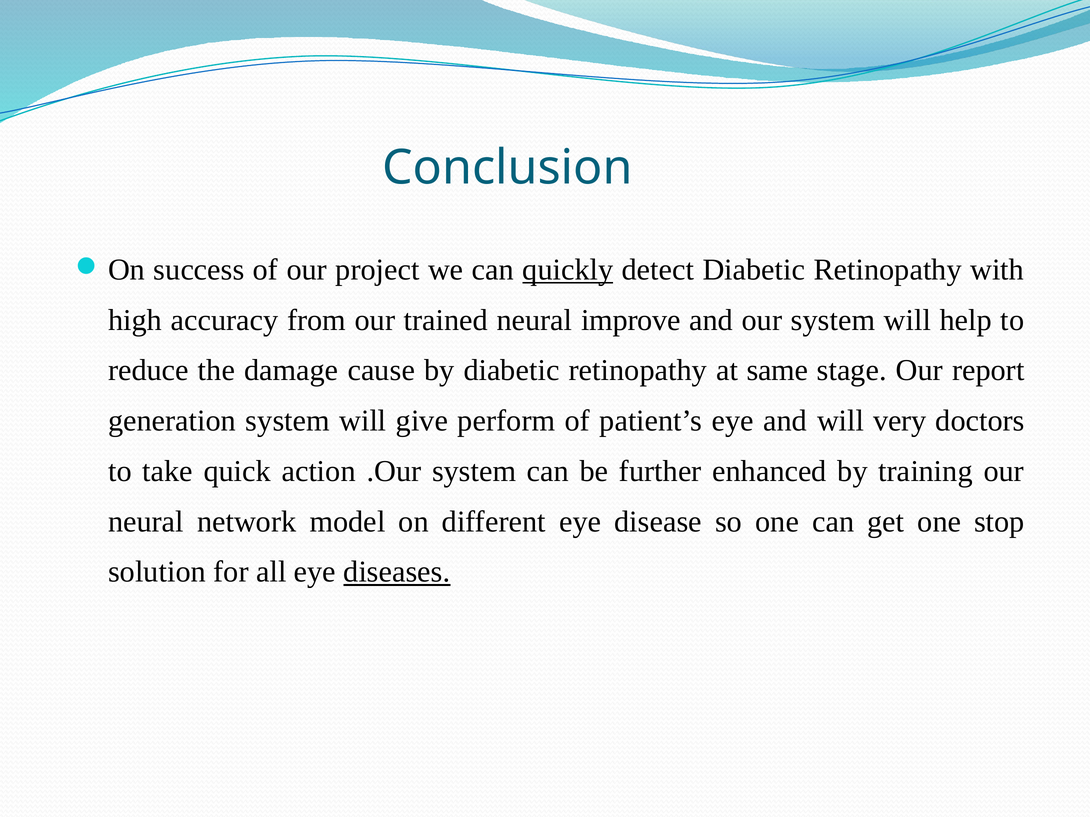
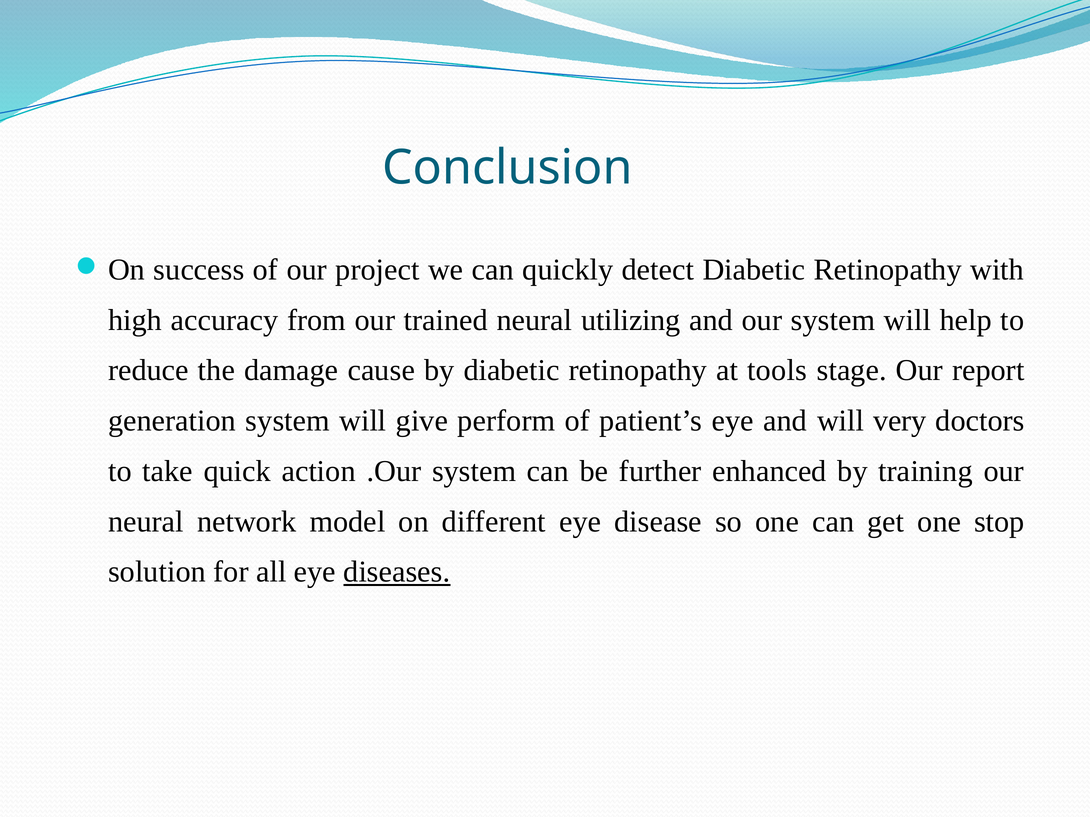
quickly underline: present -> none (568, 270)
improve: improve -> utilizing (631, 320)
same: same -> tools (777, 371)
